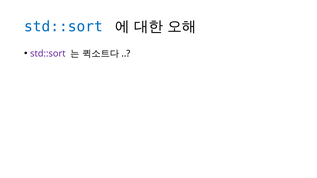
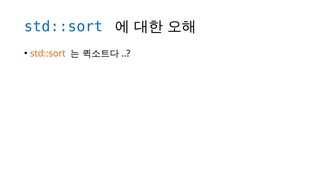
std::sort colour: purple -> orange (48, 54)
